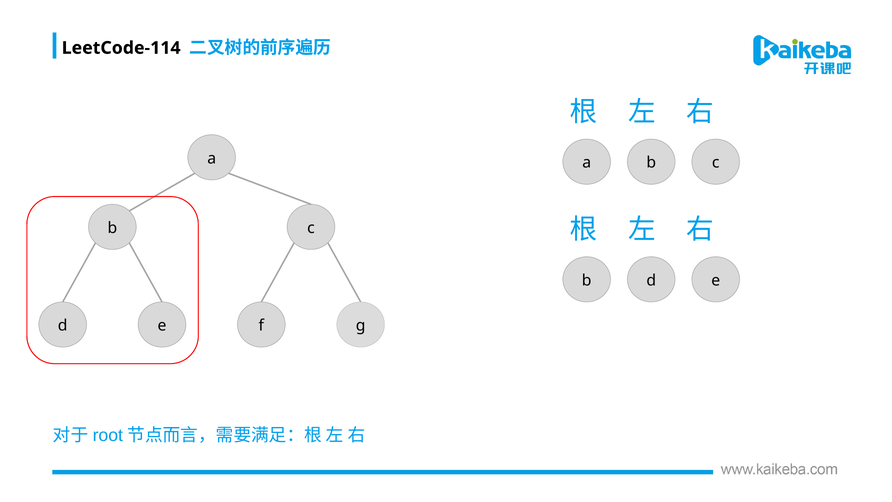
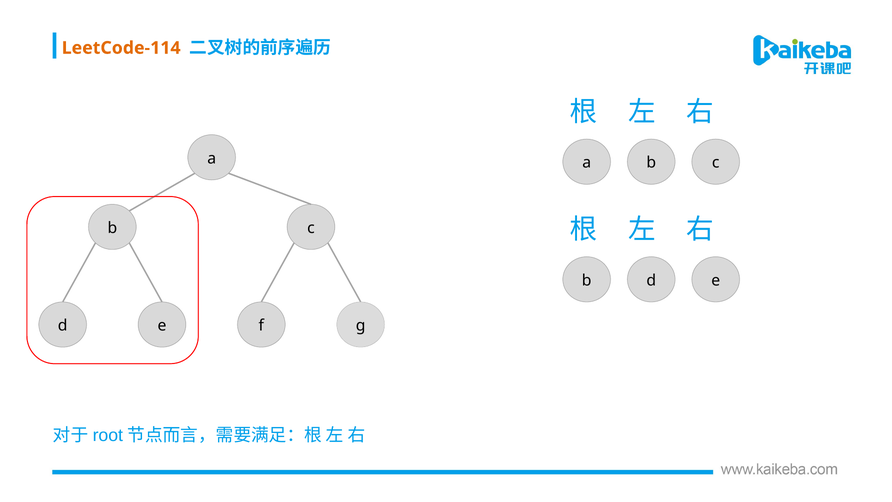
LeetCode-114 colour: black -> orange (121, 48)
